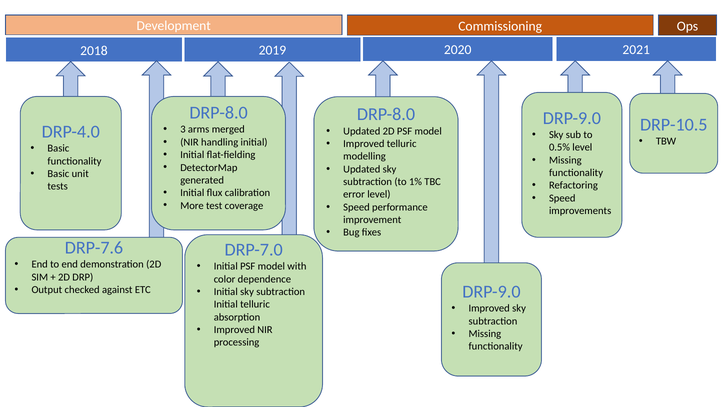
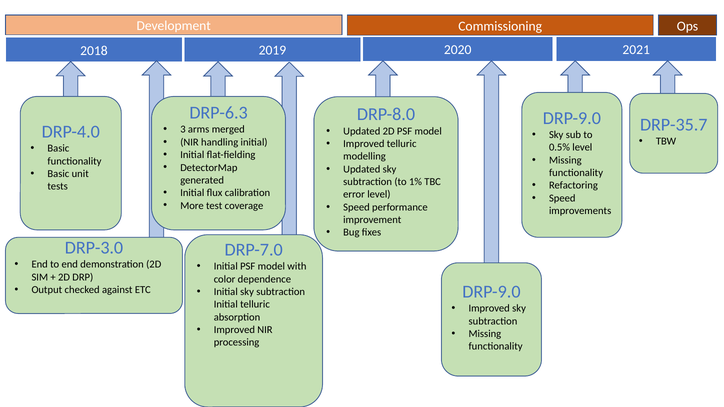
DRP-8.0: DRP-8.0 -> DRP-6.3 (219, 113)
DRP-10.5: DRP-10.5 -> DRP-35.7 (674, 125)
DRP-7.6: DRP-7.6 -> DRP-3.0 (94, 248)
